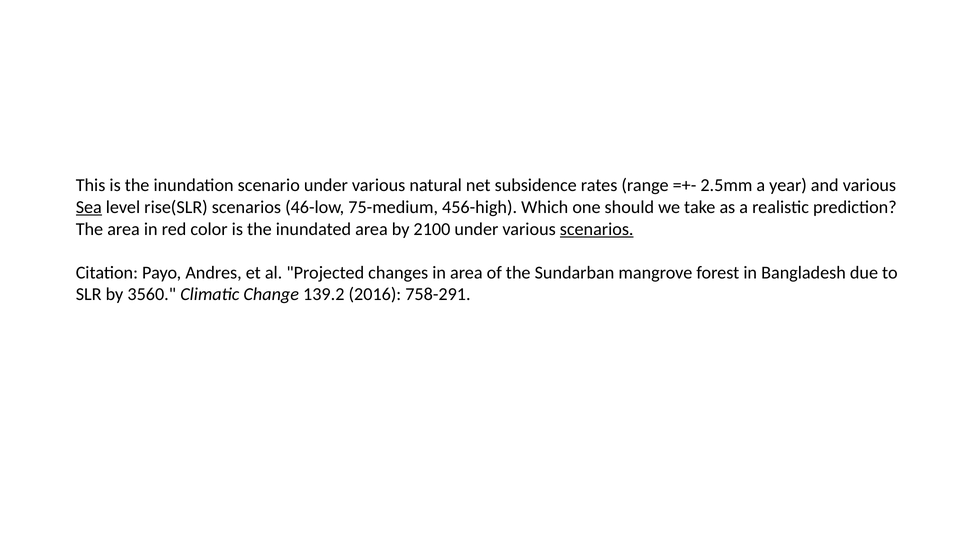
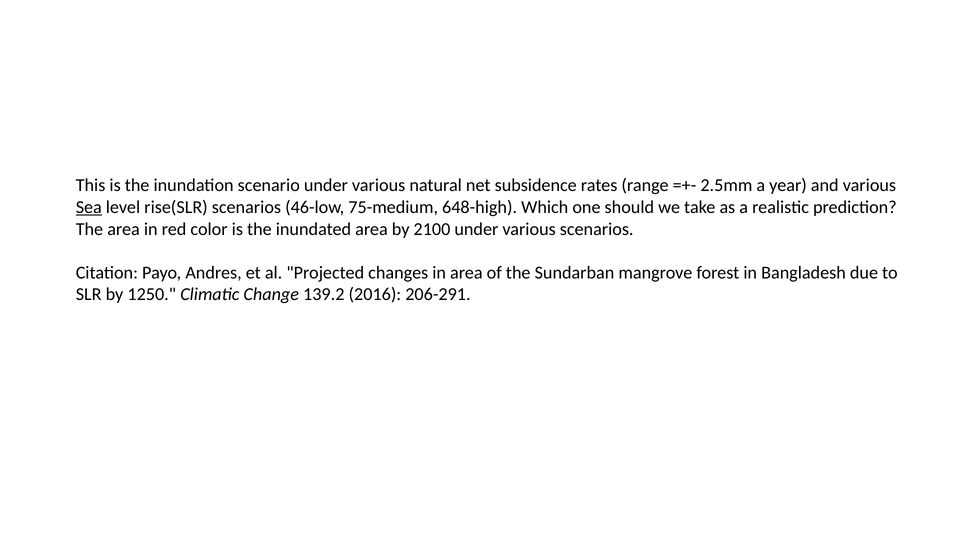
456-high: 456-high -> 648-high (480, 207)
scenarios underline: present -> none (597, 229)
3560: 3560 -> 1250 (152, 295)
758-291: 758-291 -> 206-291 (438, 295)
